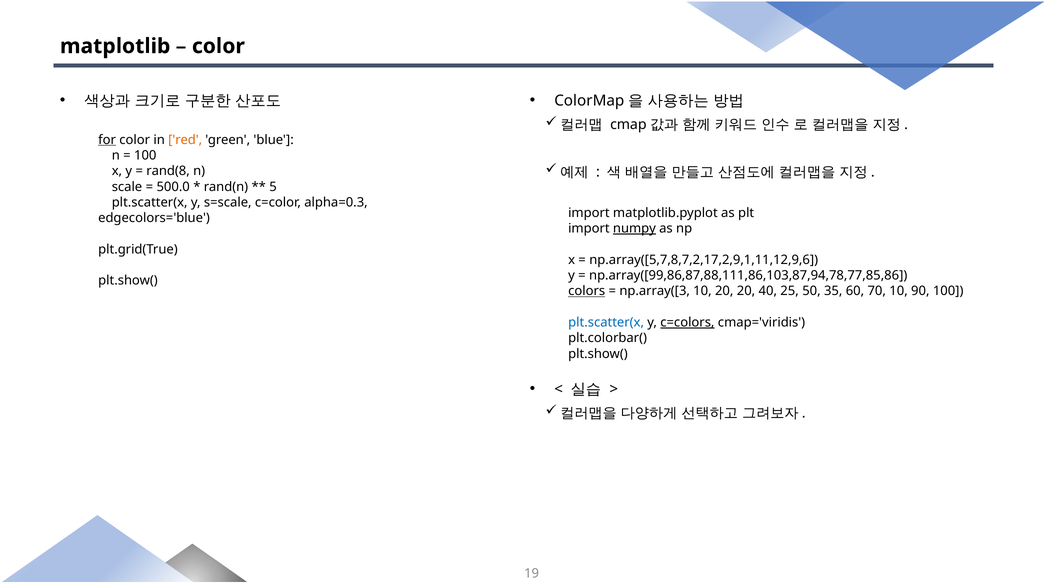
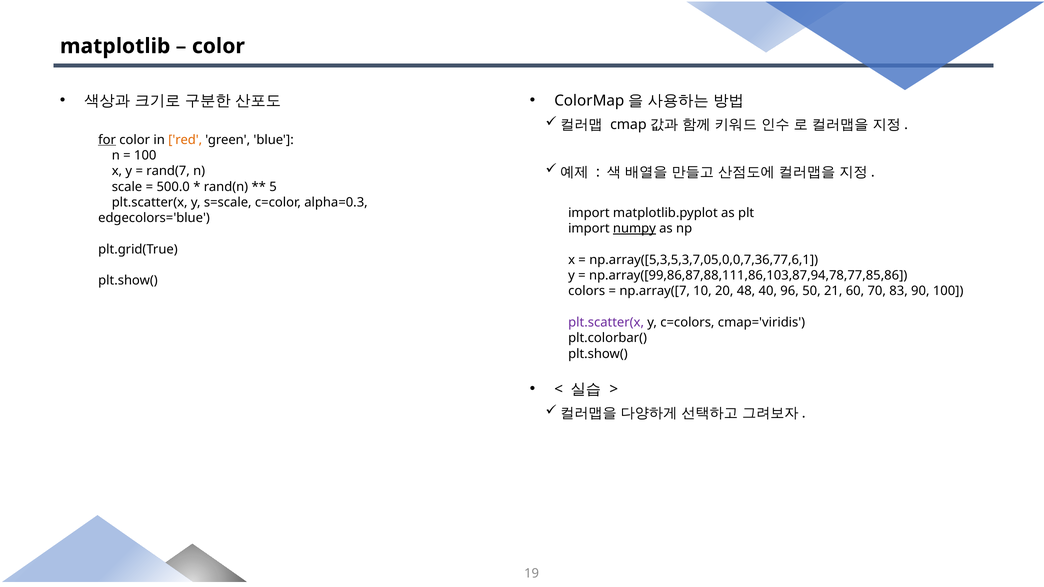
rand(8: rand(8 -> rand(7 (168, 171)
np.array([5,7,8,7,2,17,2,9,1,11,12,9,6: np.array([5,7,8,7,2,17,2,9,1,11,12,9,6 -> np.array([5,3,5,3,7,05,0,0,7,36,77,6,1 (704, 260)
colors underline: present -> none (587, 291)
np.array([3: np.array([3 -> np.array([7 (655, 291)
20 20: 20 -> 48 (746, 291)
25: 25 -> 96 (790, 291)
35: 35 -> 21 (833, 291)
70 10: 10 -> 83 (899, 291)
plt.scatter(x colour: blue -> purple (606, 323)
c=colors underline: present -> none (687, 323)
